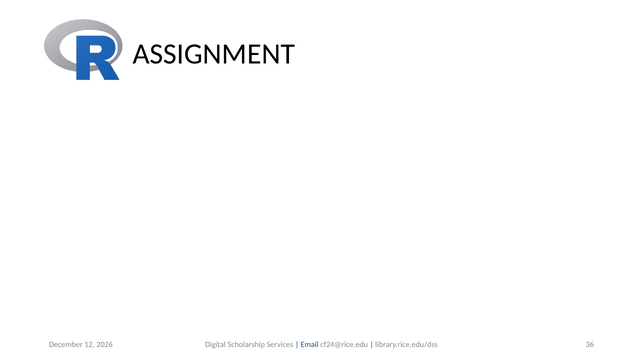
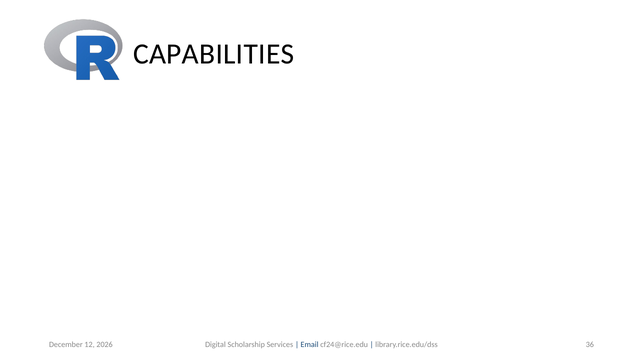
ASSIGNMENT: ASSIGNMENT -> CAPABILITIES (214, 54)
